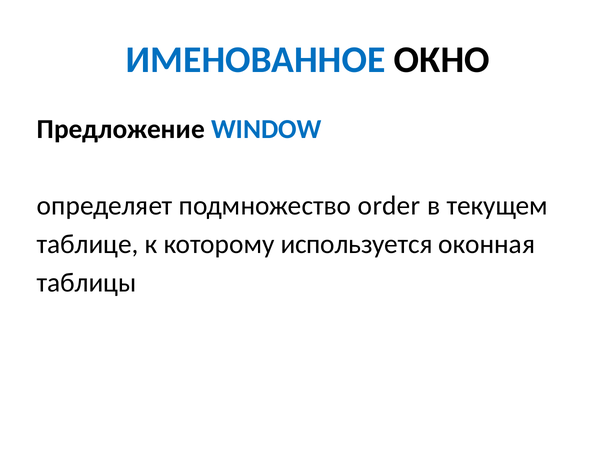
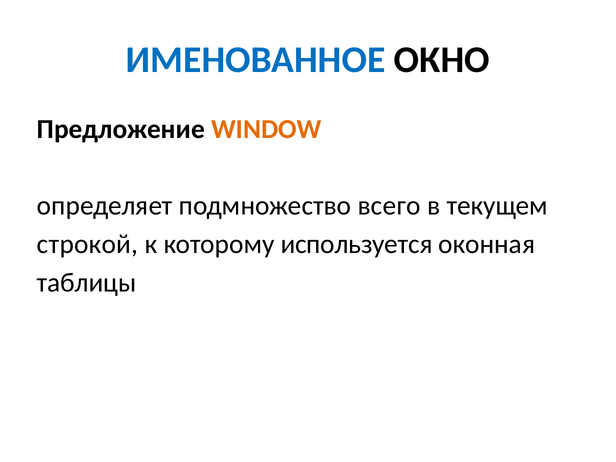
WINDOW colour: blue -> orange (266, 129)
order: order -> всего (389, 206)
таблице: таблице -> строкой (88, 244)
